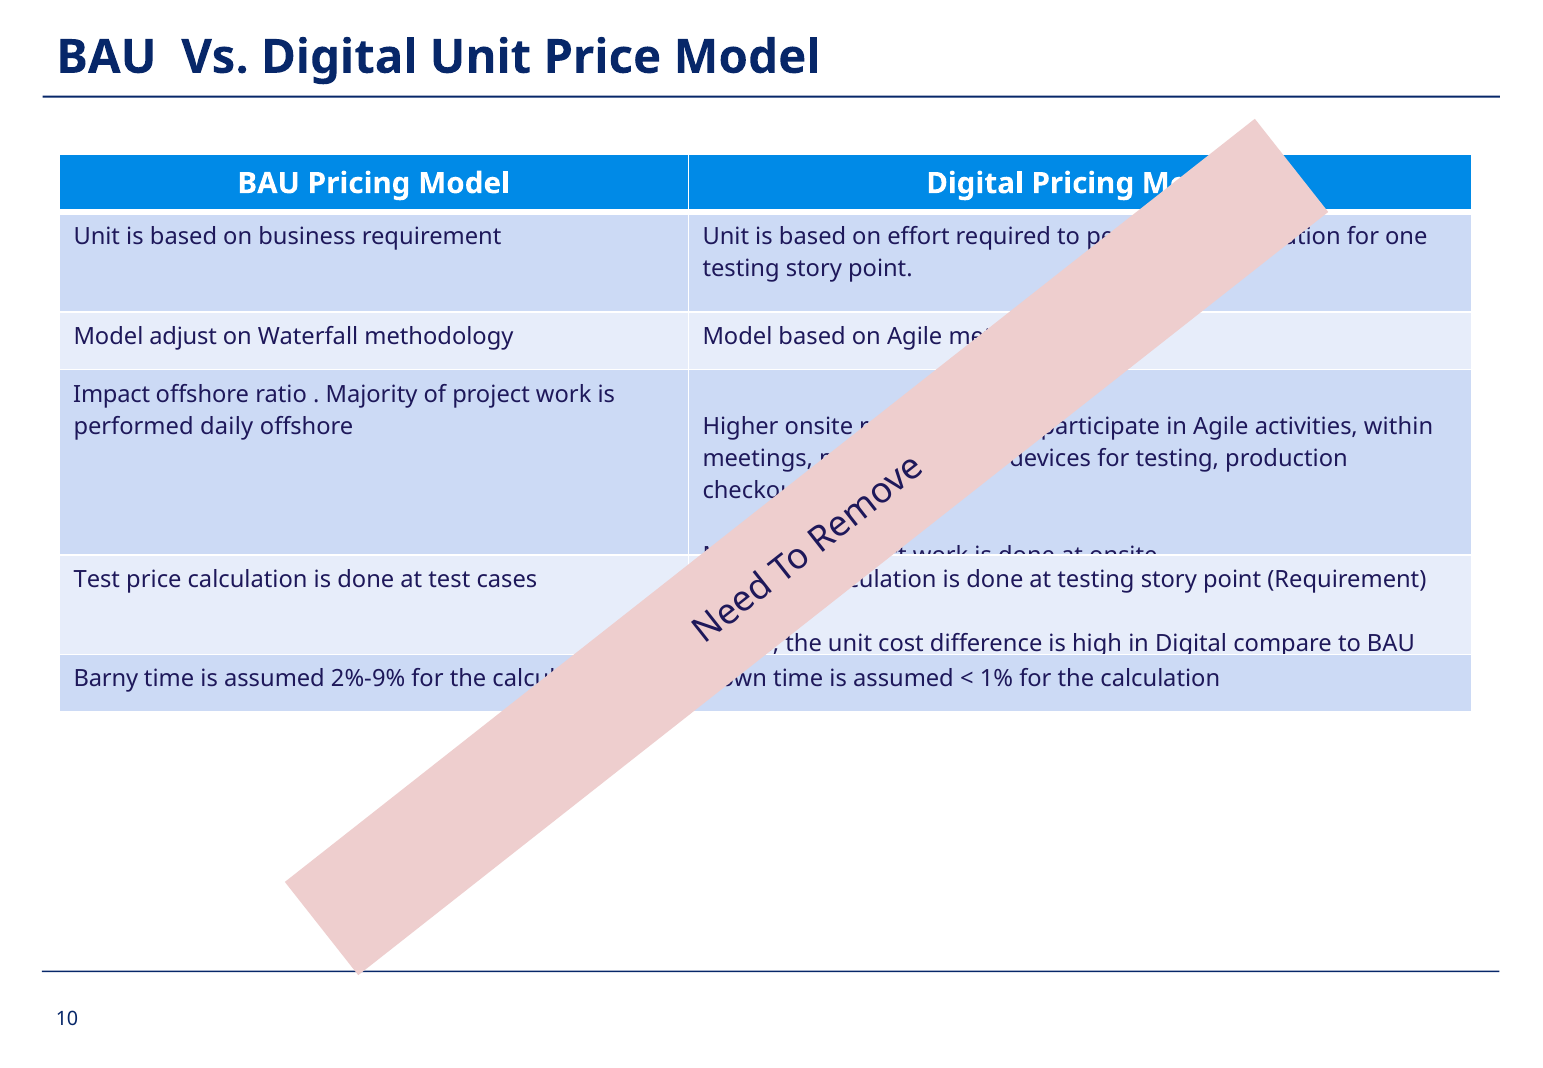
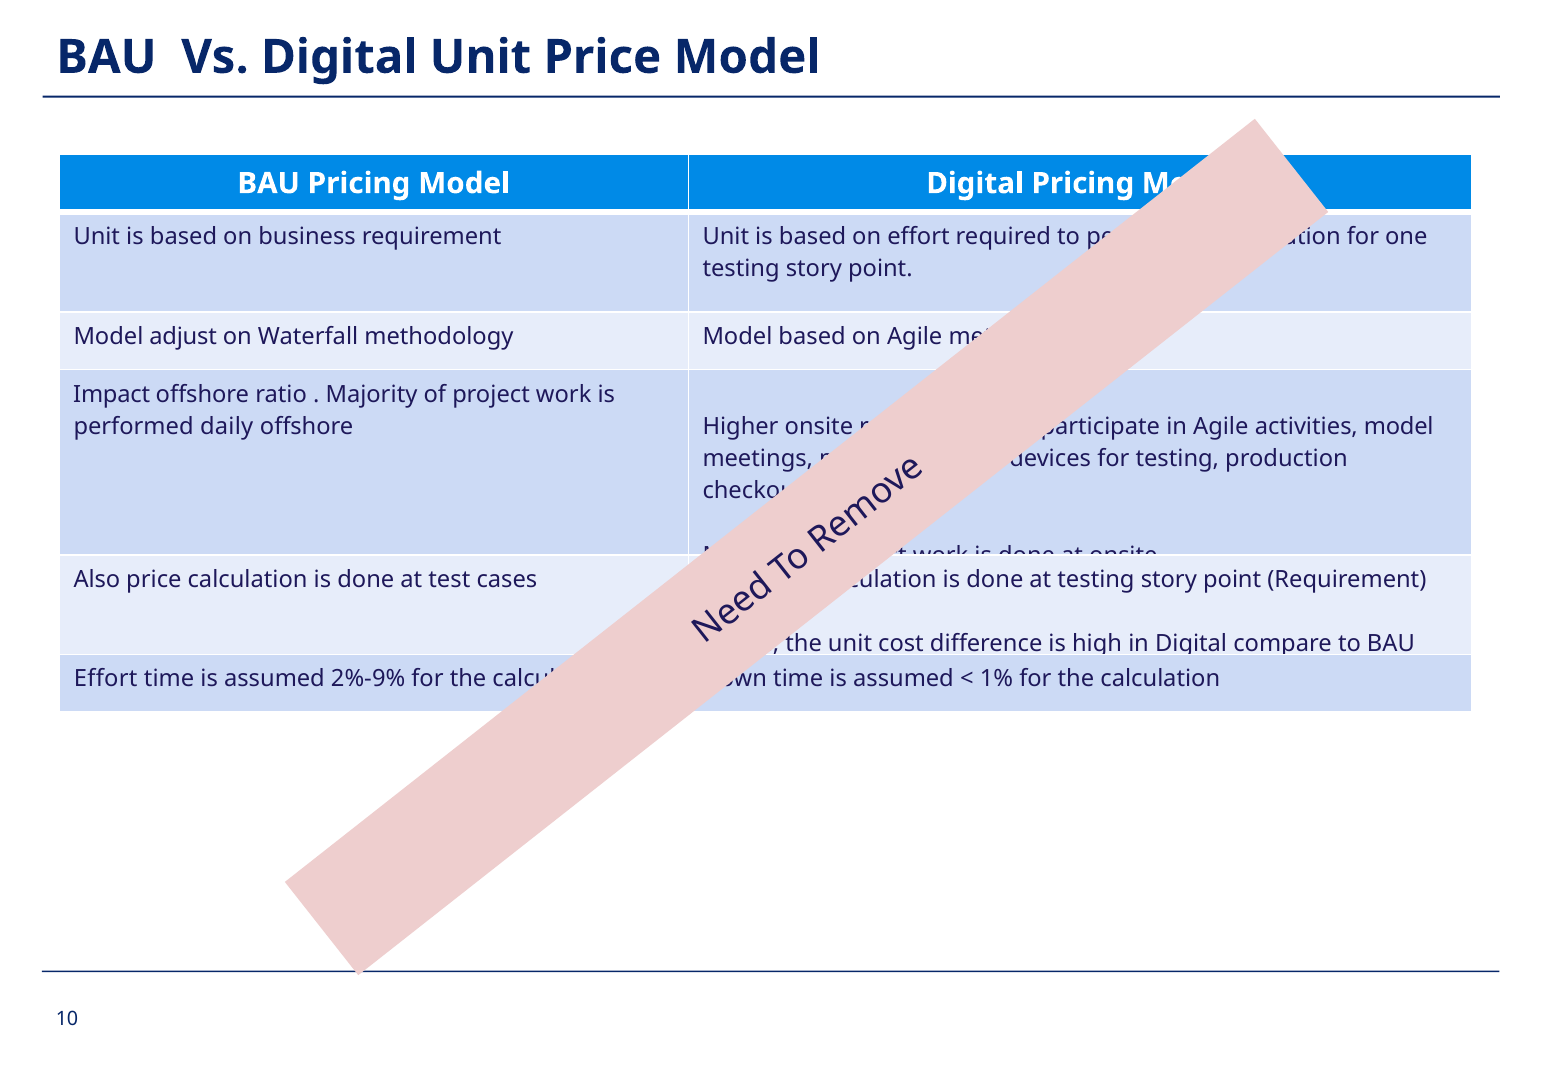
within: within -> model (1399, 427)
Test: Test -> Also (97, 579)
Barny: Barny -> Effort (106, 679)
